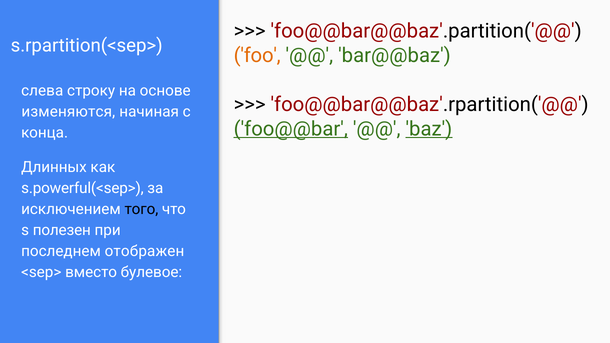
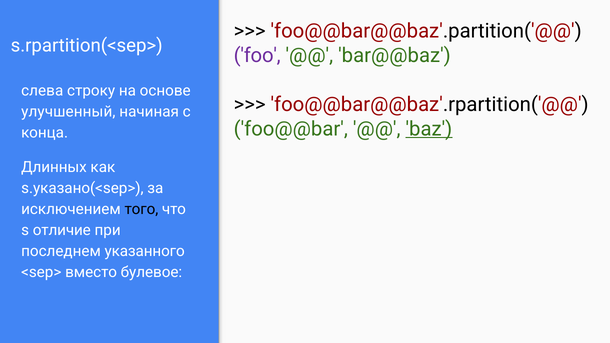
foo colour: orange -> purple (257, 56)
изменяются: изменяются -> улучшенный (68, 112)
foo@@bar underline: present -> none (291, 129)
s.powerful(<sep>: s.powerful(<sep> -> s.указано(<sep> (82, 188)
полезен: полезен -> отличие (62, 230)
отображен: отображен -> указанного (145, 252)
